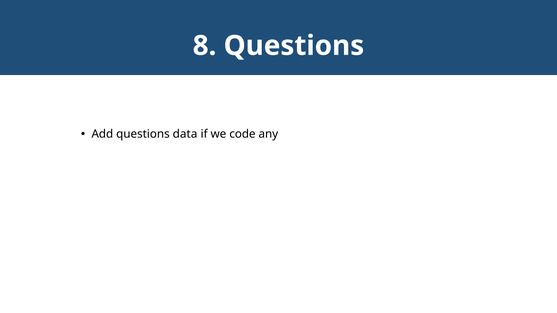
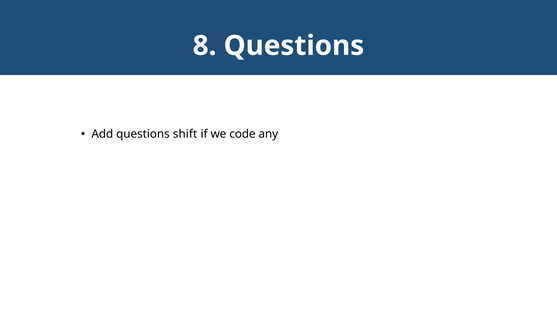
data: data -> shift (185, 134)
